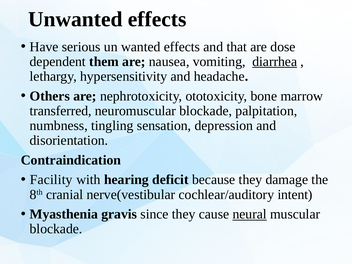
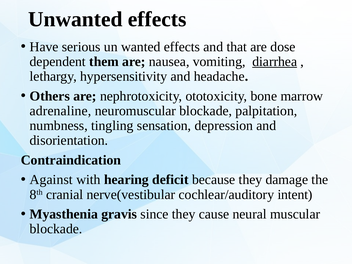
transferred: transferred -> adrenaline (60, 111)
Facility: Facility -> Against (51, 180)
neural underline: present -> none (250, 214)
